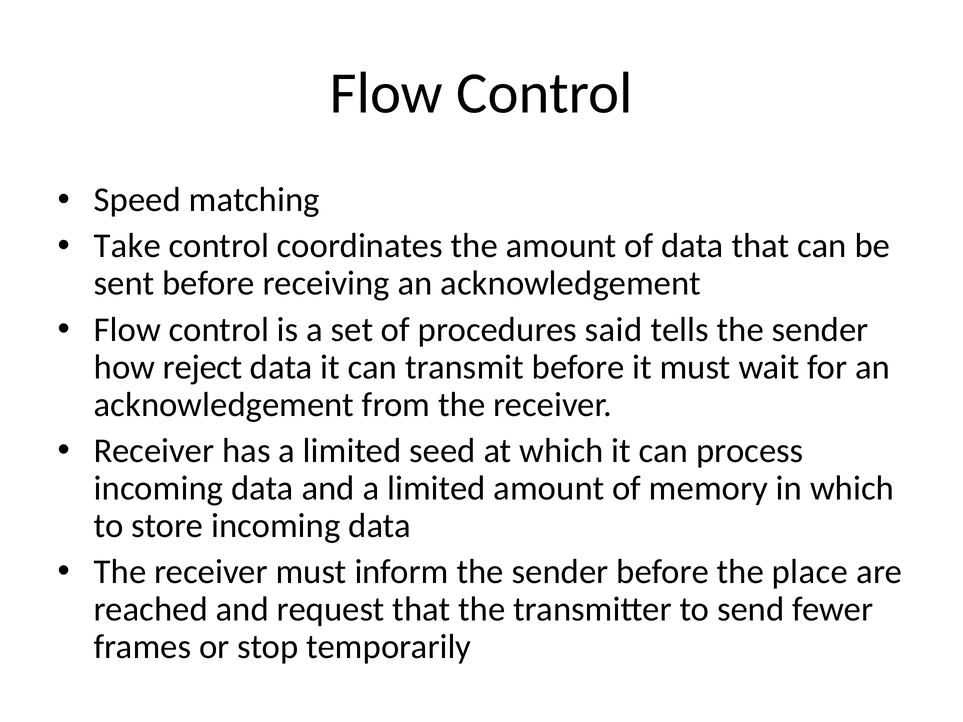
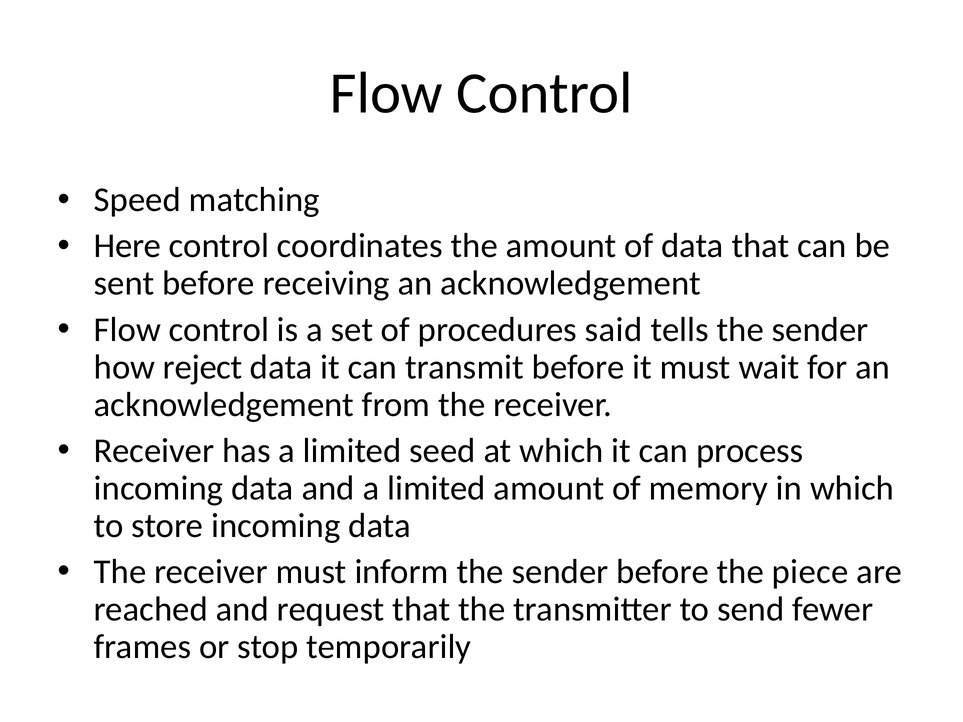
Take: Take -> Here (128, 246)
place: place -> piece (810, 572)
